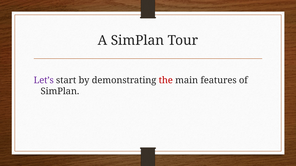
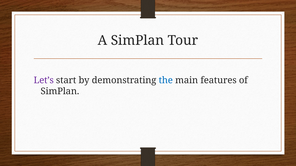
the colour: red -> blue (166, 80)
